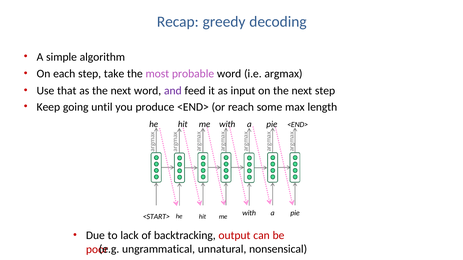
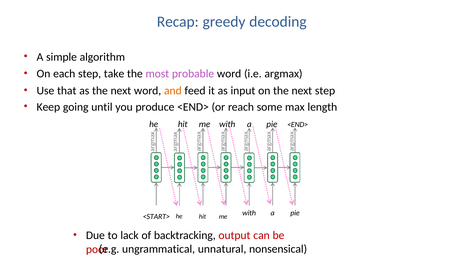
and colour: purple -> orange (173, 91)
